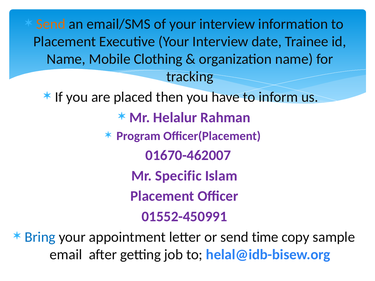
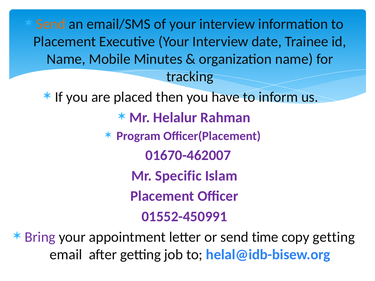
Clothing: Clothing -> Minutes (158, 59)
Bring colour: blue -> purple (40, 237)
copy sample: sample -> getting (334, 237)
